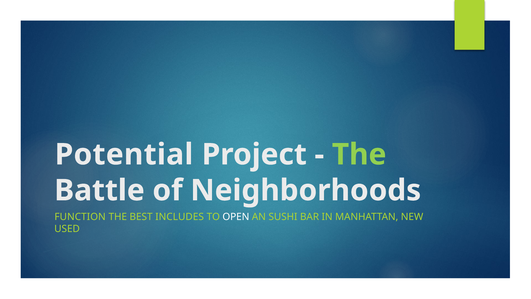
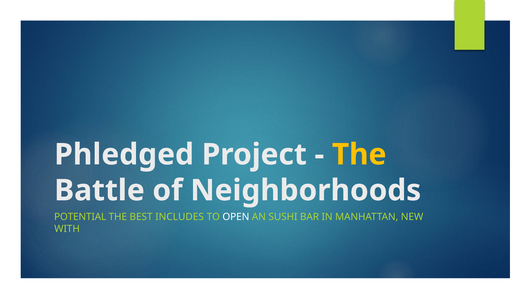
Potential: Potential -> Phledged (124, 154)
The colour: light green -> yellow (359, 154)
FUNCTION: FUNCTION -> POTENTIAL (80, 217)
USED: USED -> WITH (67, 229)
